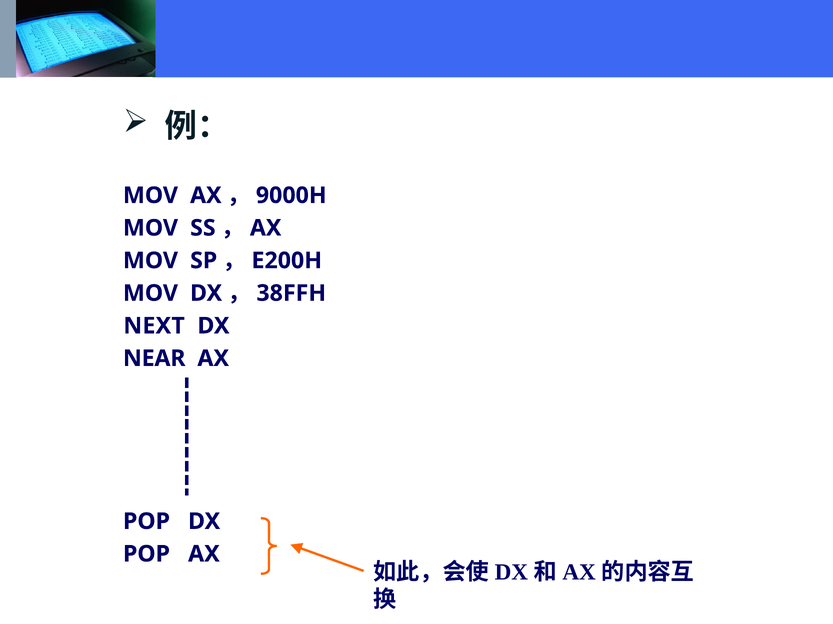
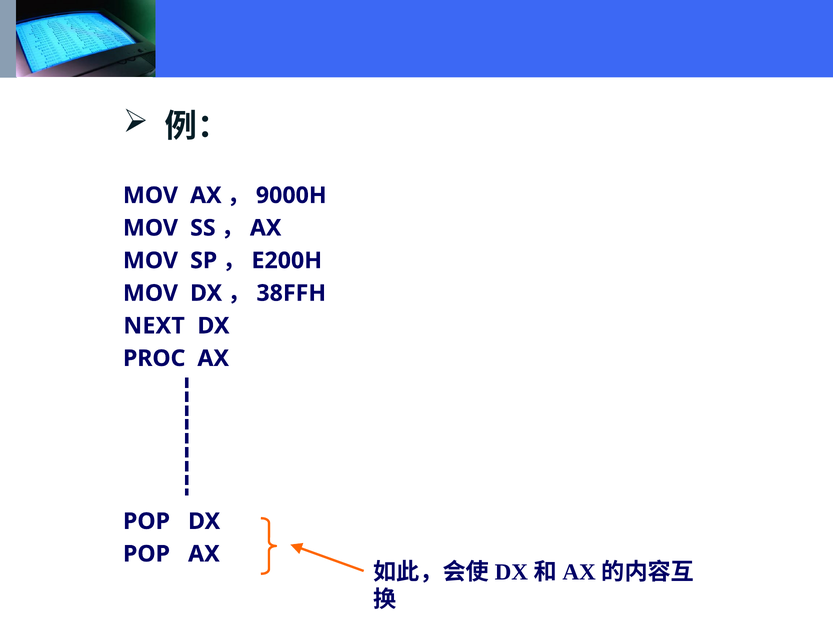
NEAR: NEAR -> PROC (154, 359)
